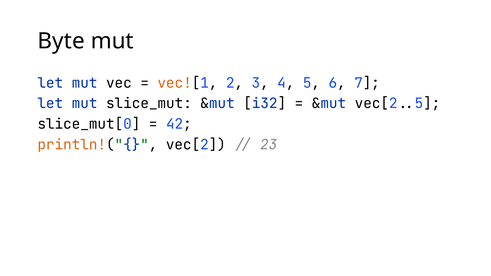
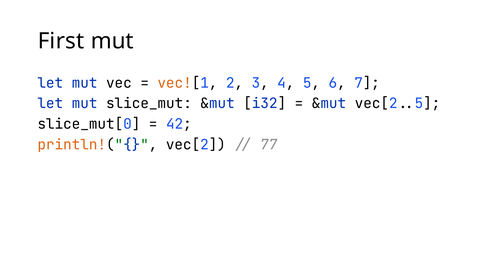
Byte: Byte -> First (61, 41)
23: 23 -> 77 (269, 145)
